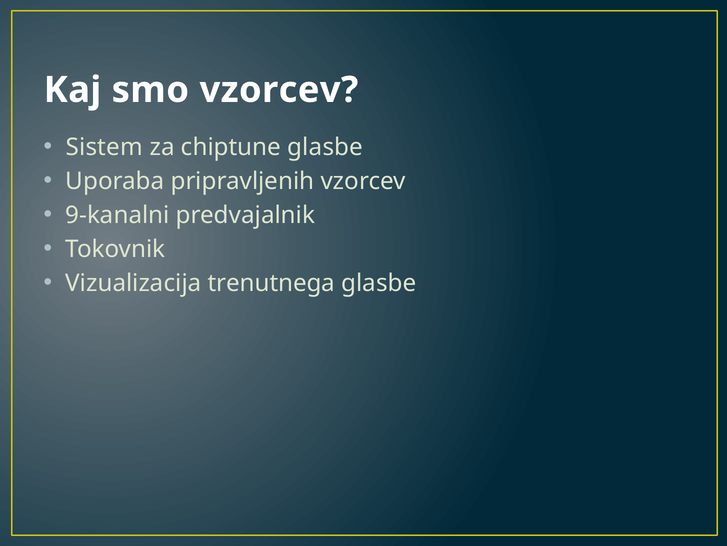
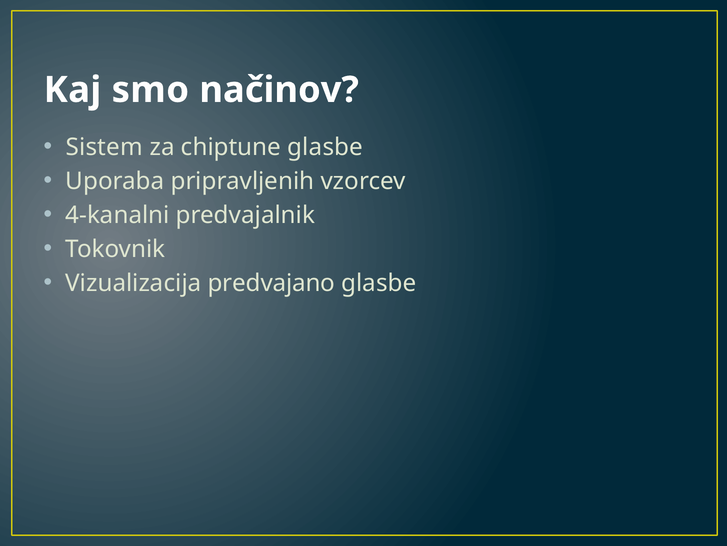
smo vzorcev: vzorcev -> načinov (279, 90)
9-kanalni: 9-kanalni -> 4-kanalni (118, 215)
trenutnega: trenutnega -> predvajano (271, 283)
